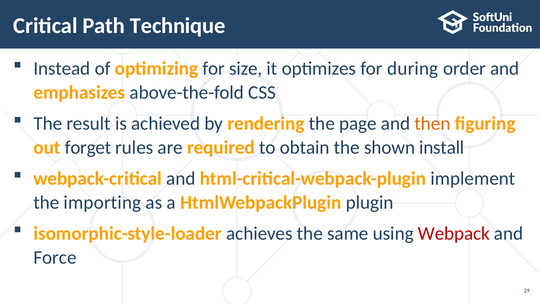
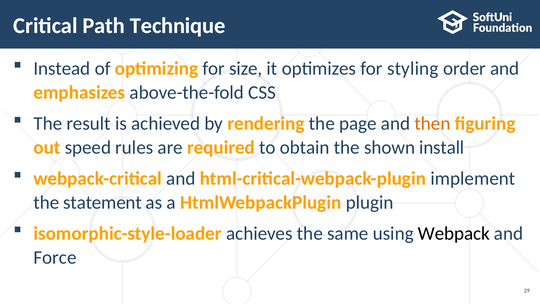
during: during -> styling (413, 69)
forget: forget -> speed (88, 148)
importing: importing -> statement (103, 202)
Webpack colour: red -> black (454, 233)
